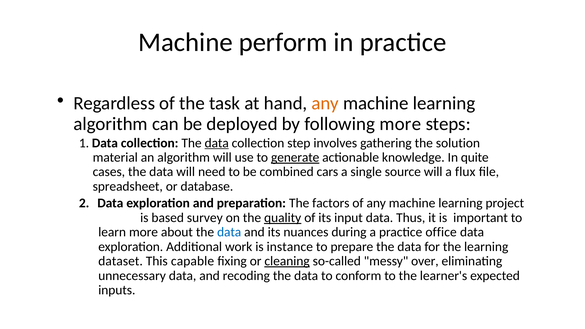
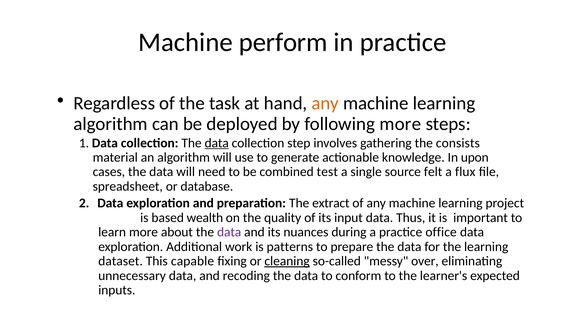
solution: solution -> consists (458, 143)
generate underline: present -> none (295, 157)
quite: quite -> upon (475, 157)
cars: cars -> test (327, 172)
source will: will -> felt (433, 172)
factors: factors -> extract (331, 203)
survey: survey -> wealth (205, 218)
quality underline: present -> none (283, 218)
data colour: blue -> purple (229, 232)
instance: instance -> patterns (290, 247)
